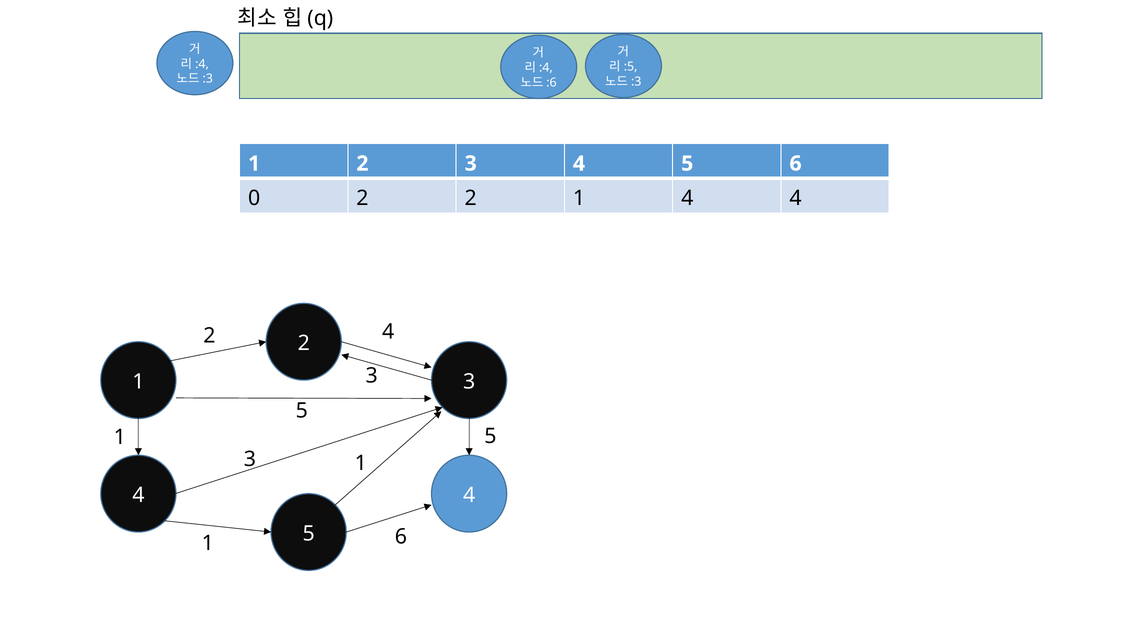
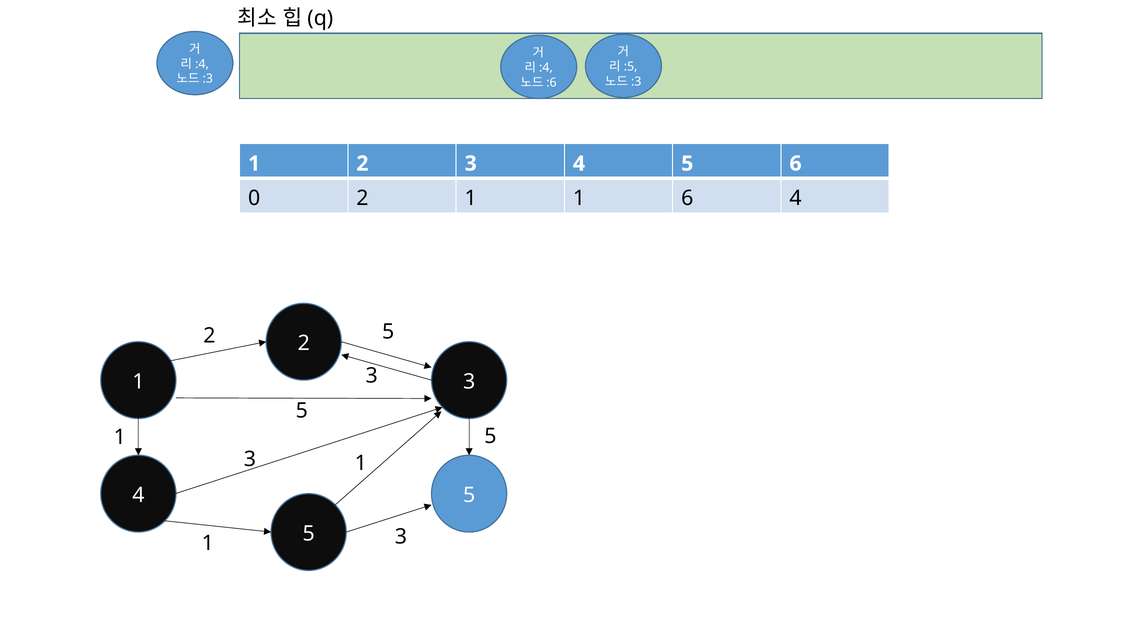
2 2: 2 -> 1 (471, 198)
1 4: 4 -> 6 (687, 198)
2 4: 4 -> 5 (388, 332)
4: 4 -> 5 (469, 495)
1 6: 6 -> 3 (401, 537)
